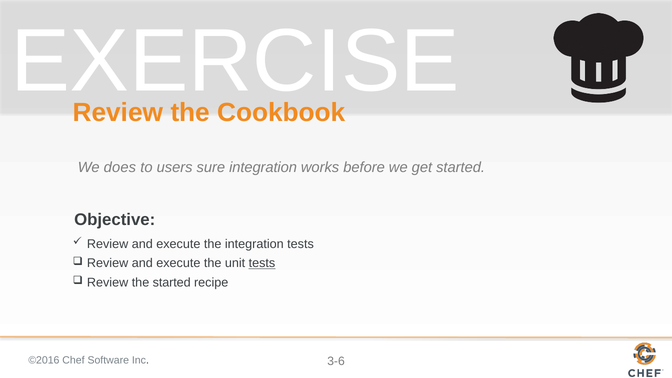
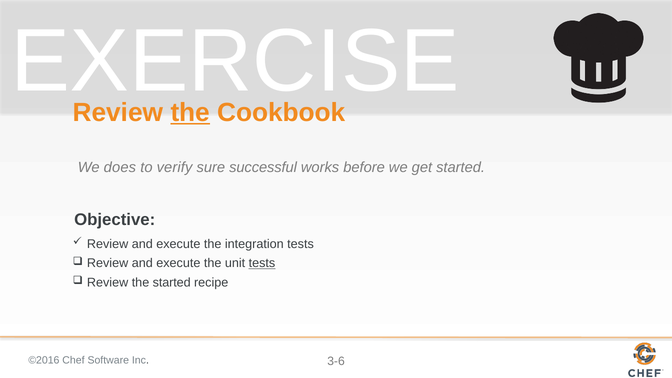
the underline: none -> present (190, 113)
users: users -> verify (175, 167)
sure integration: integration -> successful (263, 167)
